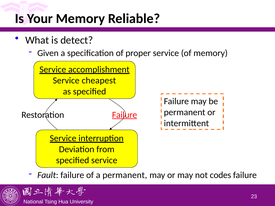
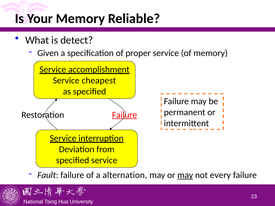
a permanent: permanent -> alternation (125, 175)
may underline: none -> present (185, 175)
codes: codes -> every (220, 175)
